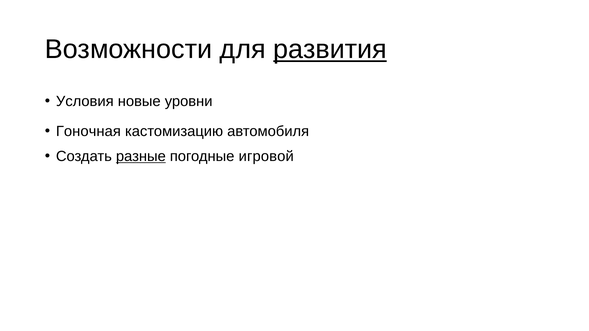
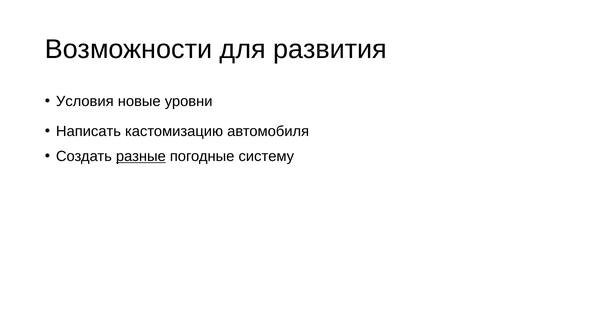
развития underline: present -> none (330, 49)
Гоночная: Гоночная -> Написать (88, 131)
игровой: игровой -> систему (266, 156)
